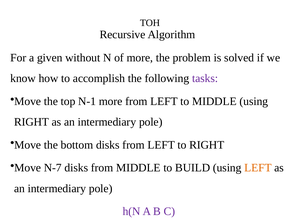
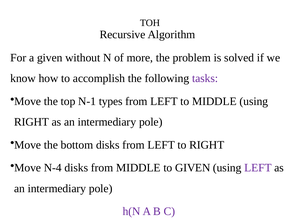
N-1 more: more -> types (111, 101)
N-7: N-7 -> N-4 (53, 168)
to BUILD: BUILD -> GIVEN (193, 168)
LEFT colour: orange -> purple (258, 168)
